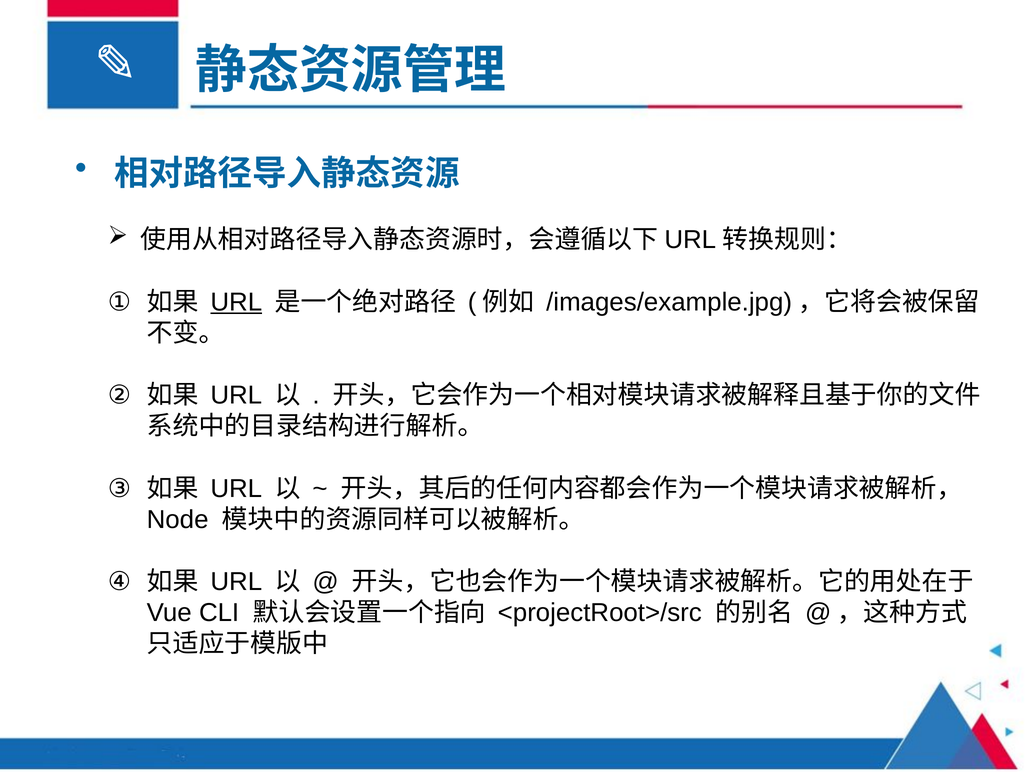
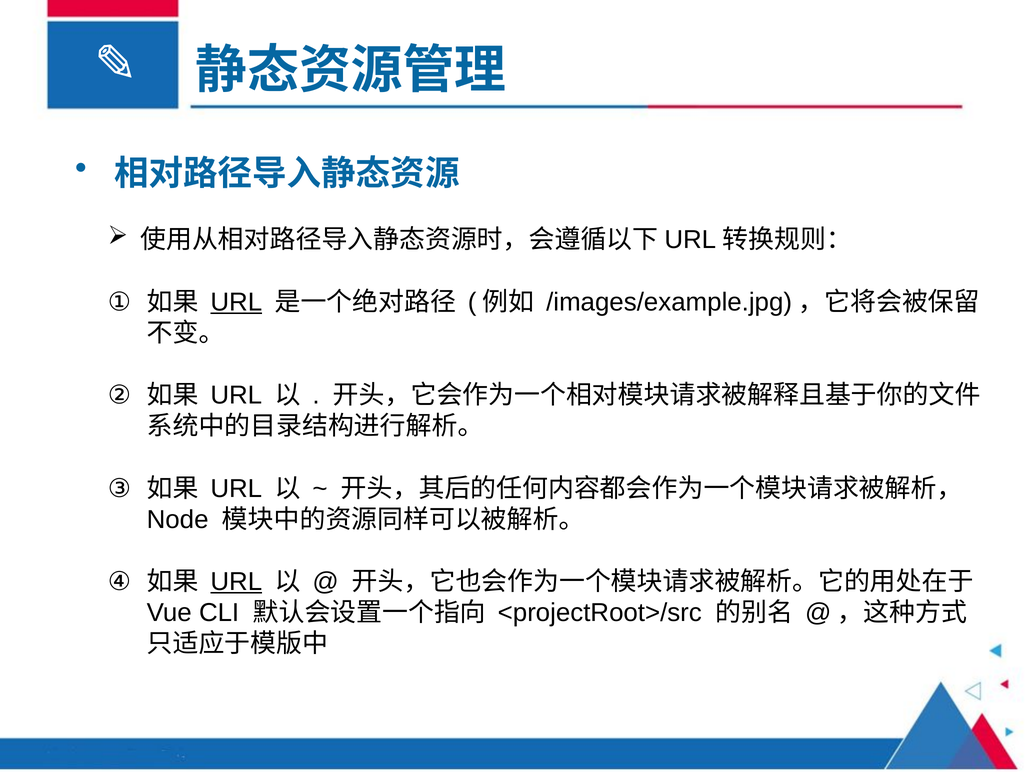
URL underline: none -> present (236, 582)
